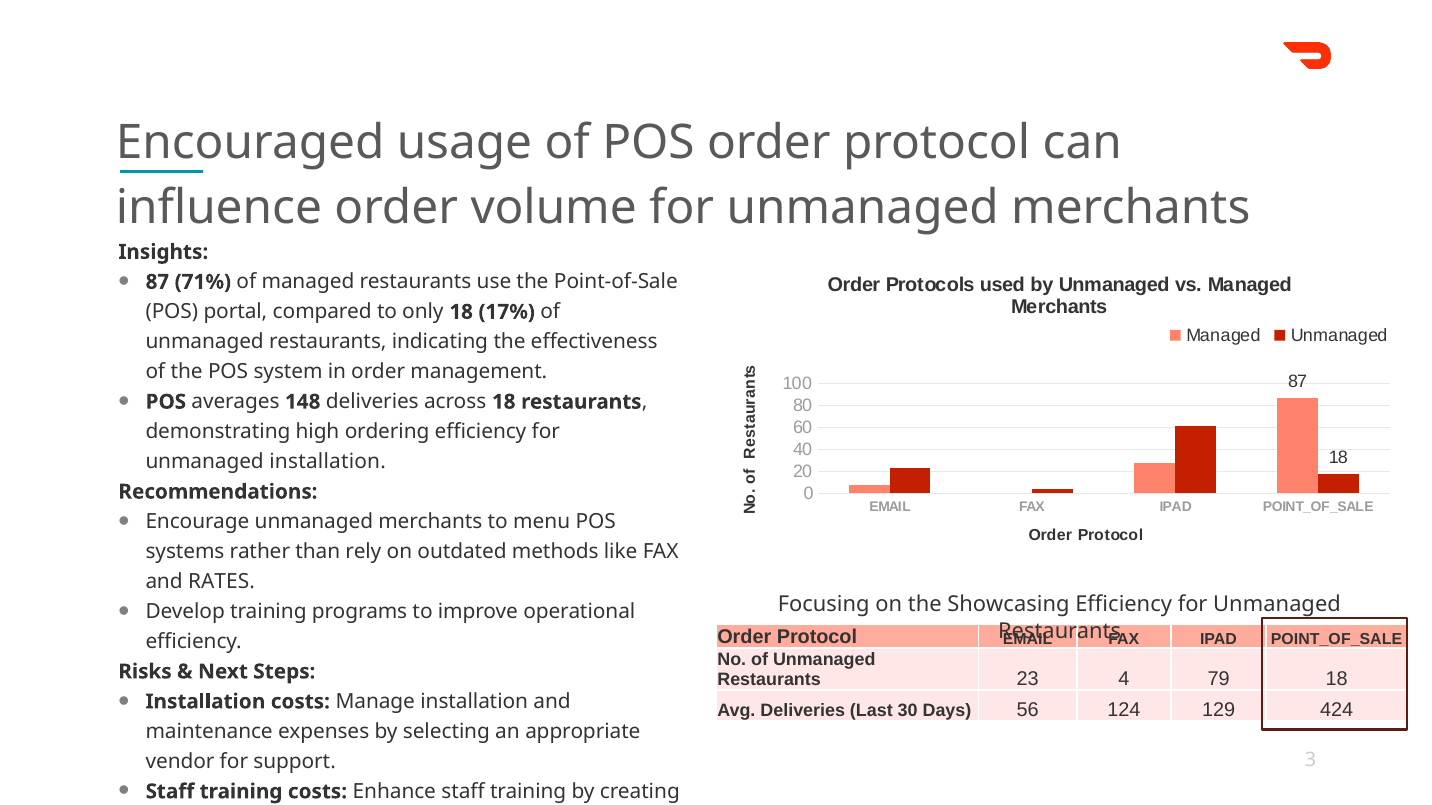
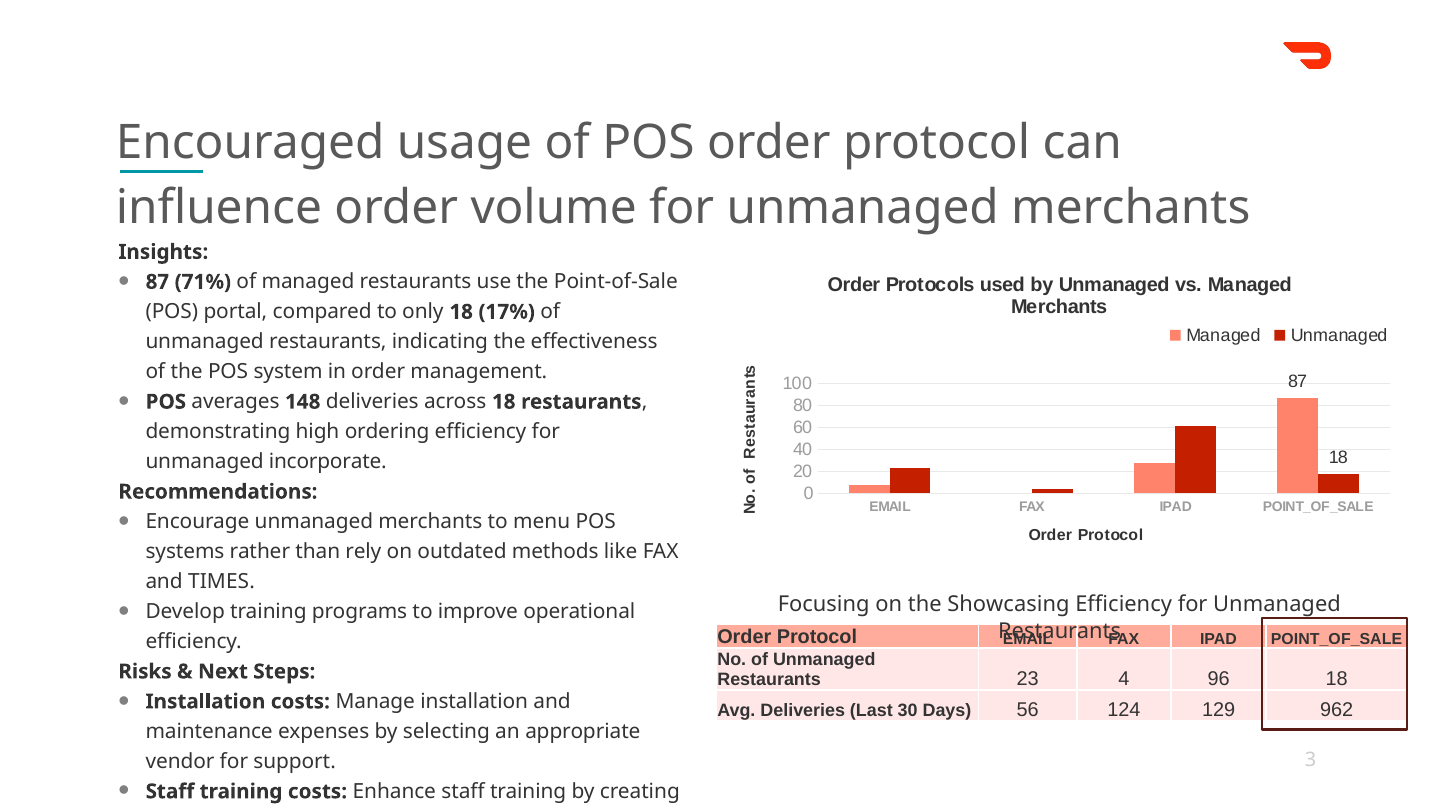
unmanaged installation: installation -> incorporate (328, 462)
RATES: RATES -> TIMES (221, 582)
79: 79 -> 96 (1219, 679)
424: 424 -> 962 (1337, 710)
